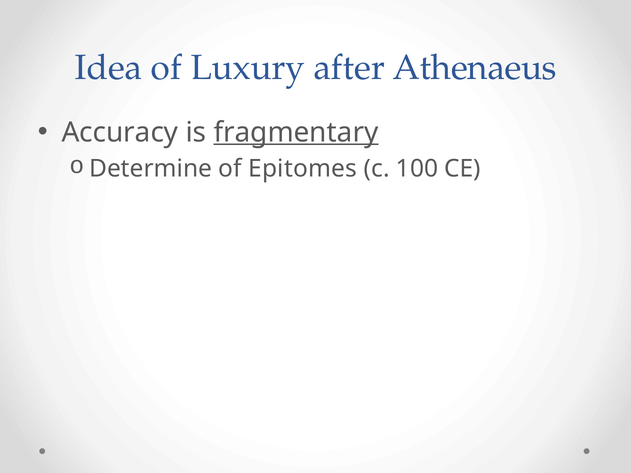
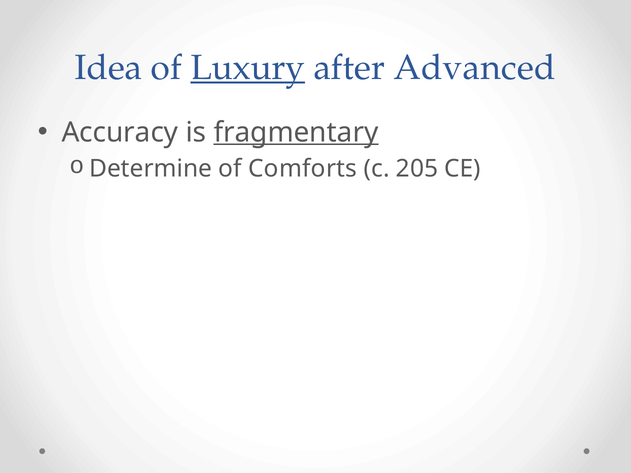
Luxury underline: none -> present (248, 68)
Athenaeus: Athenaeus -> Advanced (475, 68)
Epitomes: Epitomes -> Comforts (303, 169)
100: 100 -> 205 (417, 169)
